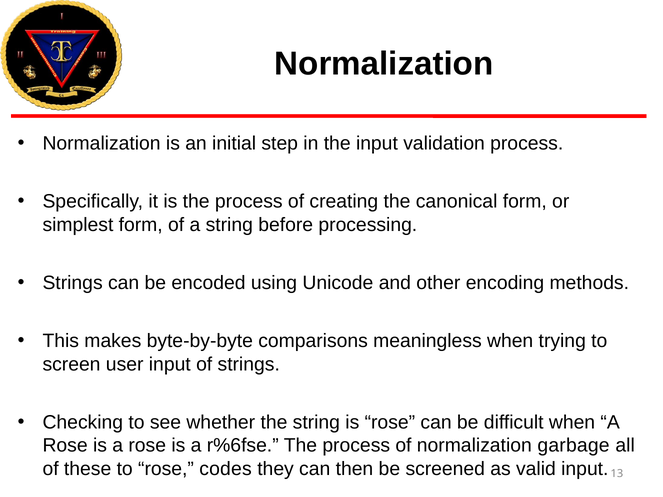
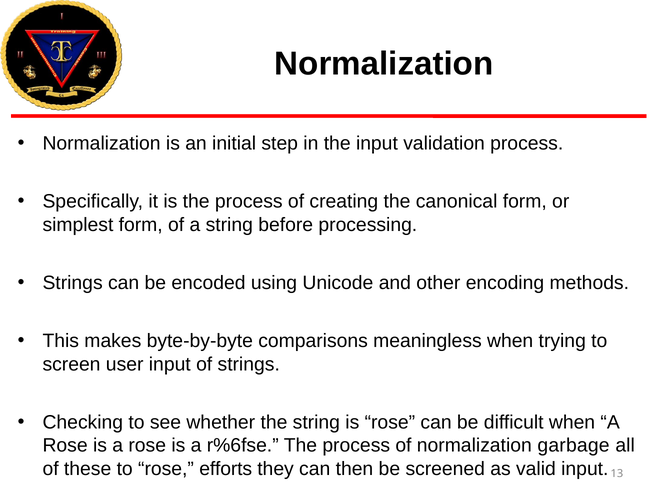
codes: codes -> efforts (226, 469)
